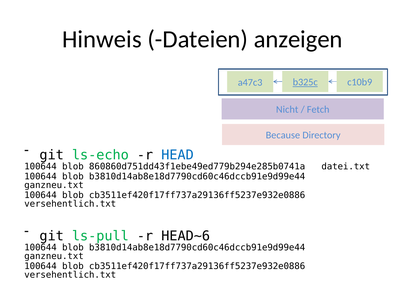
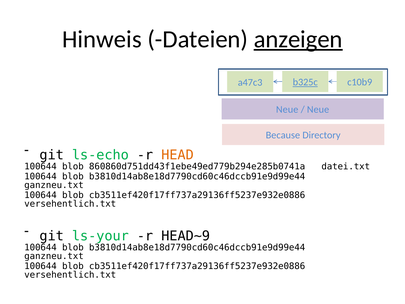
anzeigen underline: none -> present (298, 39)
Nicht: Nicht -> Neue (287, 110)
Fetch: Fetch -> Neue (318, 110)
HEAD colour: blue -> orange (178, 155)
ls-pull: ls-pull -> ls-your (100, 236)
HEAD~6: HEAD~6 -> HEAD~9 (186, 236)
